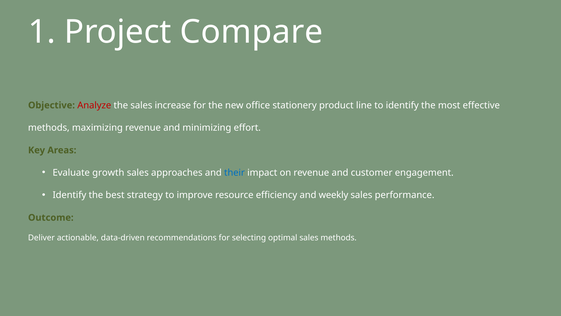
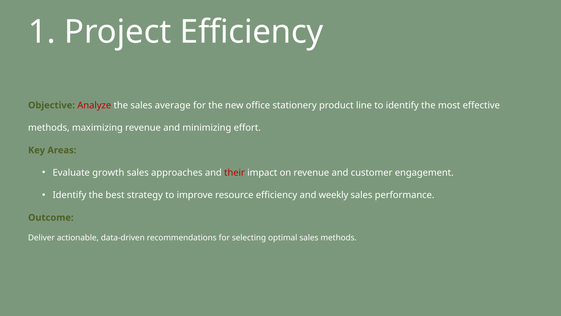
Project Compare: Compare -> Efficiency (252, 32)
increase: increase -> average (173, 105)
their colour: blue -> red (234, 172)
